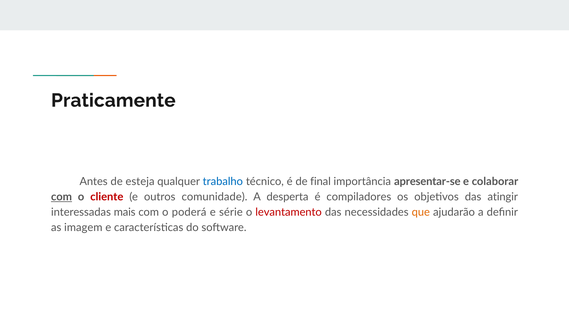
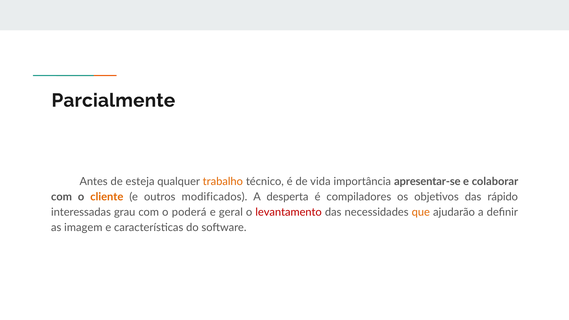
Praticamente: Praticamente -> Parcialmente (113, 100)
trabalho colour: blue -> orange (223, 182)
final: final -> vida (320, 182)
com underline: present -> none (62, 197)
cliente colour: red -> orange (107, 197)
comunidade: comunidade -> modificados (214, 197)
atingir: atingir -> rápido (503, 197)
mais: mais -> grau (125, 212)
série: série -> geral (231, 212)
